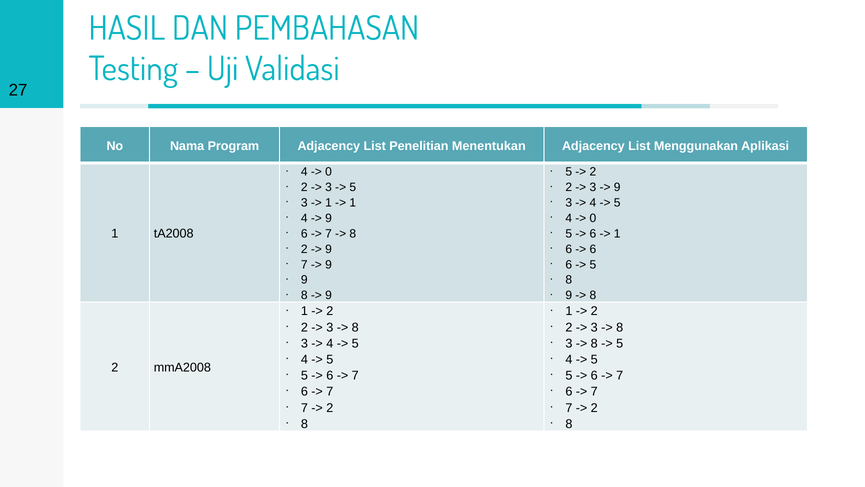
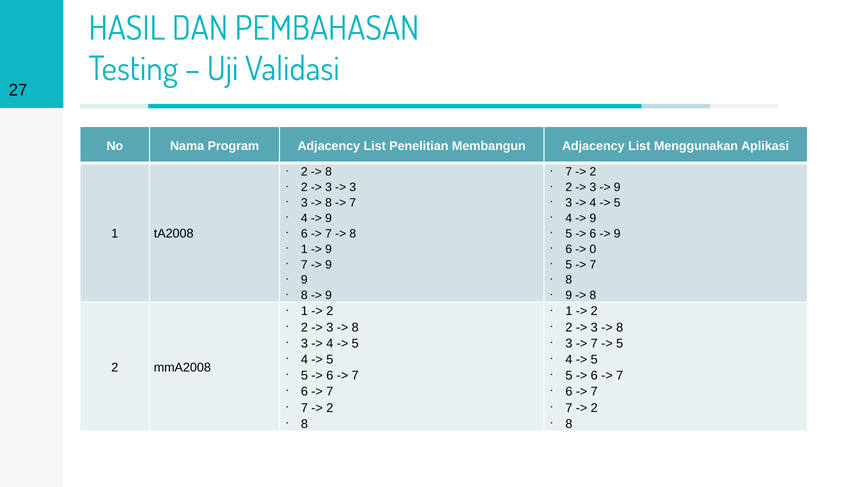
Menentukan: Menentukan -> Membangun (489, 146)
4: 4 -> 2 (304, 172)
0: 0 -> 8 (329, 172)
5: 5 -> 7 (569, 172)
5: 5 -> 3 (353, 187)
1: 1 -> 8 (329, 203)
1: 1 -> 7 (353, 203)
0: 0 -> 9 (593, 218)
1: 1 -> 9 (617, 233)
2: 2 -> 1 (304, 249)
6: 6 -> 0 (593, 249)
6: 6 -> 5 (569, 264)
5: 5 -> 7 (593, 264)
8: 8 -> 7 (594, 343)
